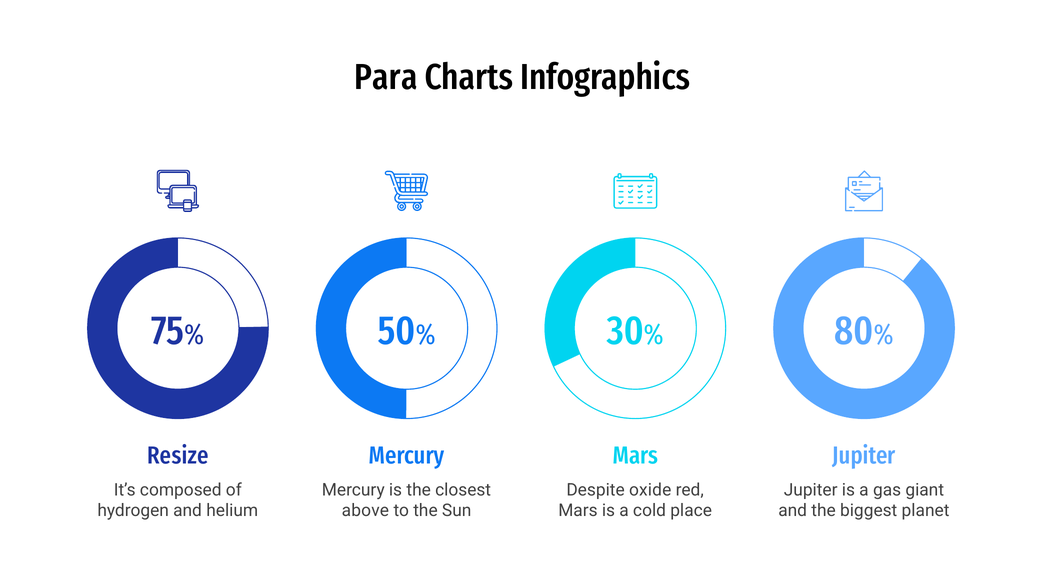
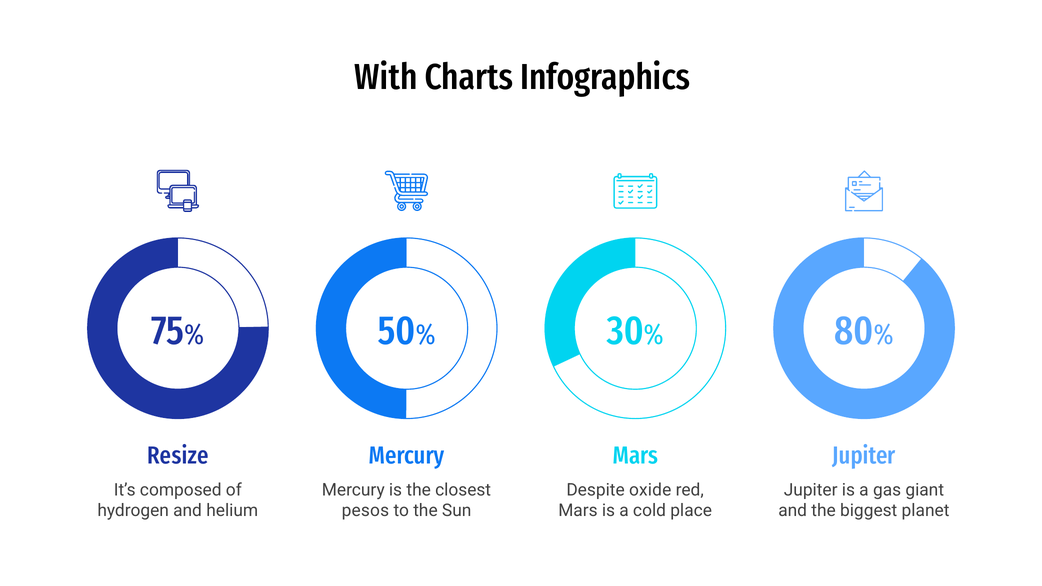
Para: Para -> With (386, 77)
above: above -> pesos (365, 511)
